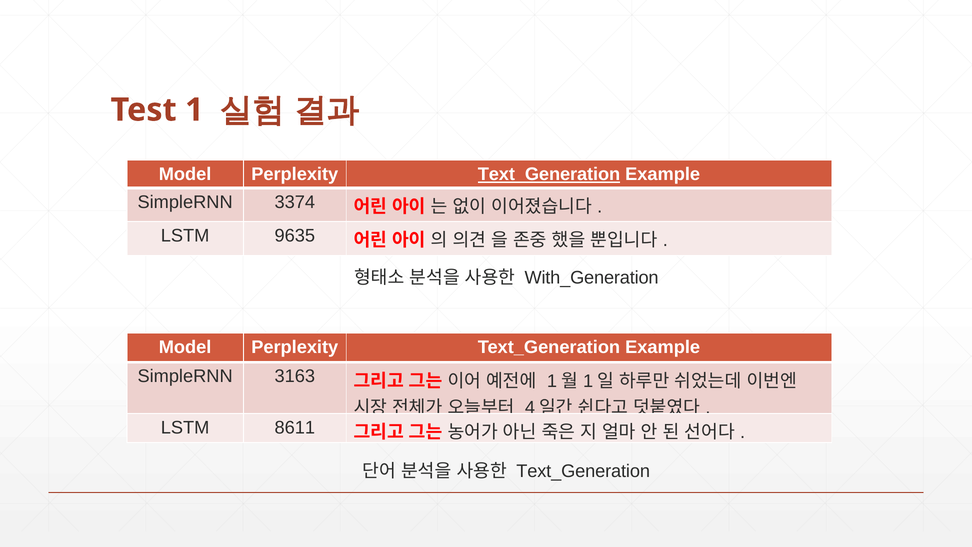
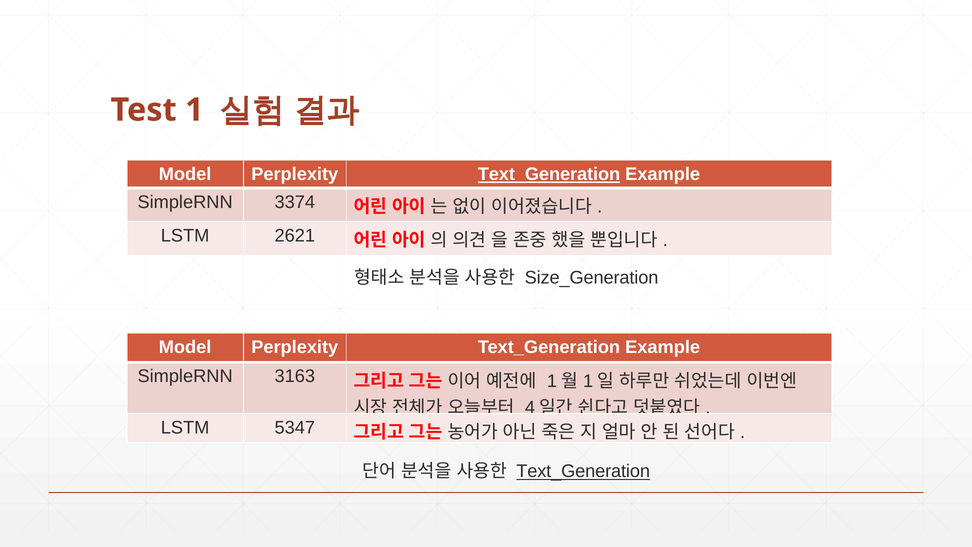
9635: 9635 -> 2621 (295, 236)
With_Generation: With_Generation -> Size_Generation (592, 278)
8611: 8611 -> 5347 (295, 427)
Text_Generation underline: none -> present (583, 471)
